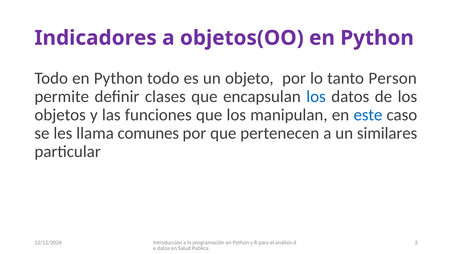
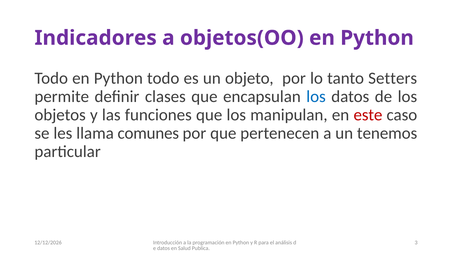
Person: Person -> Setters (393, 78)
este colour: blue -> red (368, 115)
similares: similares -> tenemos (387, 133)
